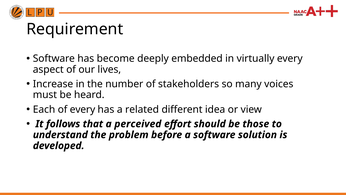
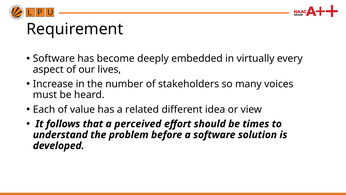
of every: every -> value (82, 109)
those: those -> times (256, 124)
